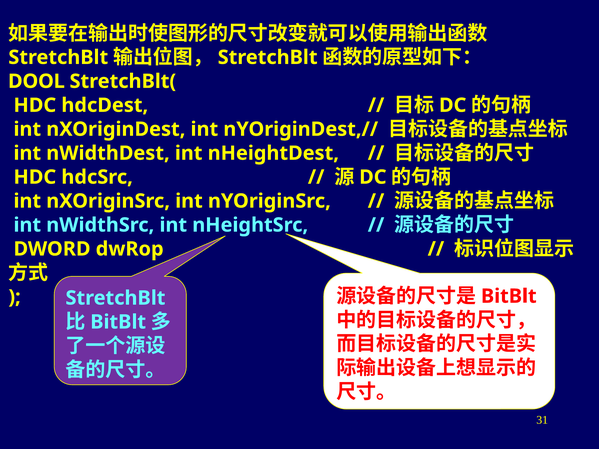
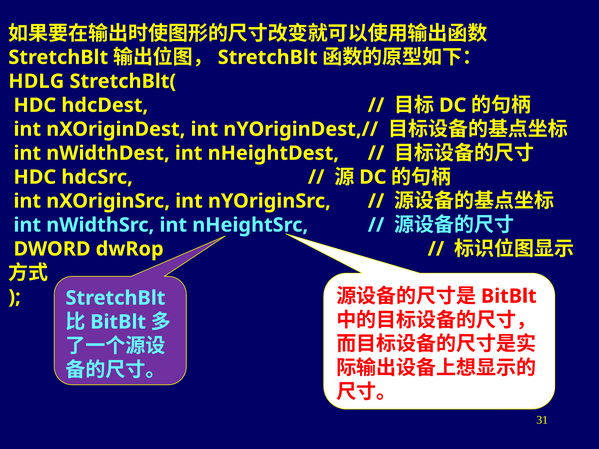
DOOL: DOOL -> HDLG (36, 81)
